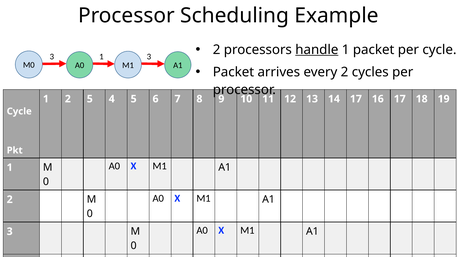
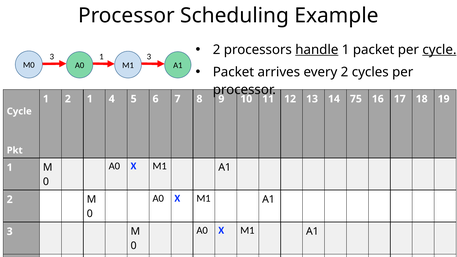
cycle underline: none -> present (439, 50)
2 5: 5 -> 1 (90, 99)
14 17: 17 -> 75 (356, 99)
